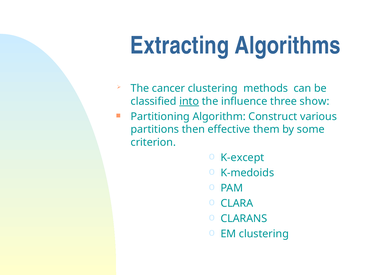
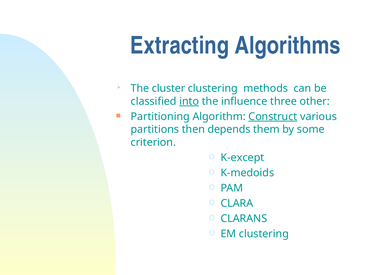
cancer: cancer -> cluster (169, 89)
show: show -> other (315, 101)
Construct underline: none -> present (273, 117)
effective: effective -> depends (229, 130)
